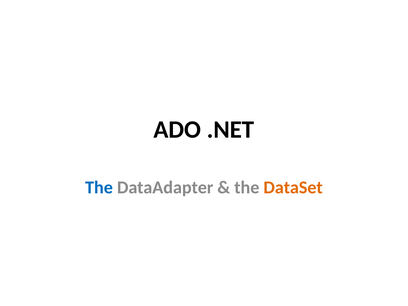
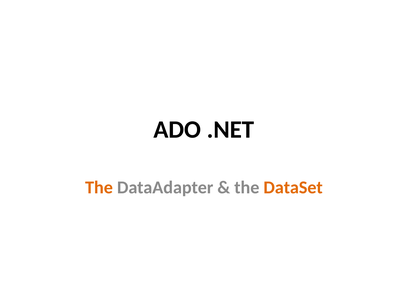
The colour: blue -> orange (99, 188)
